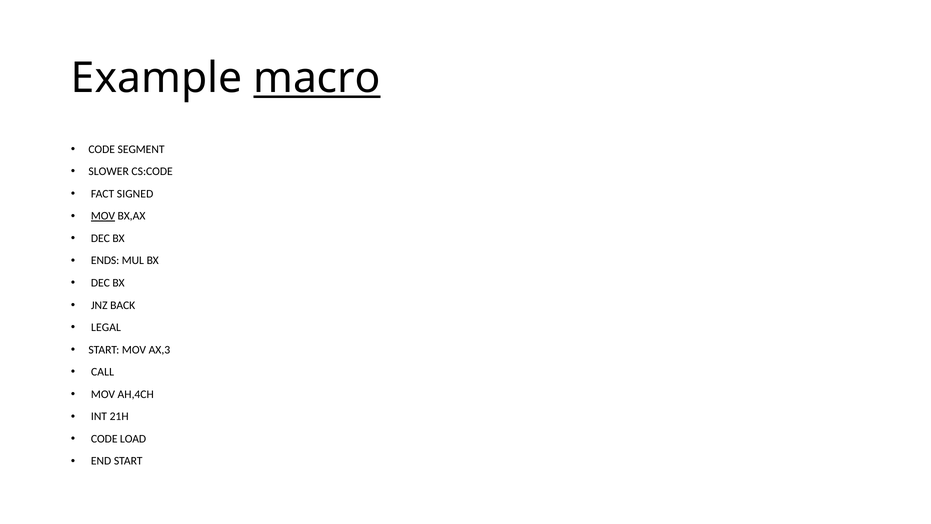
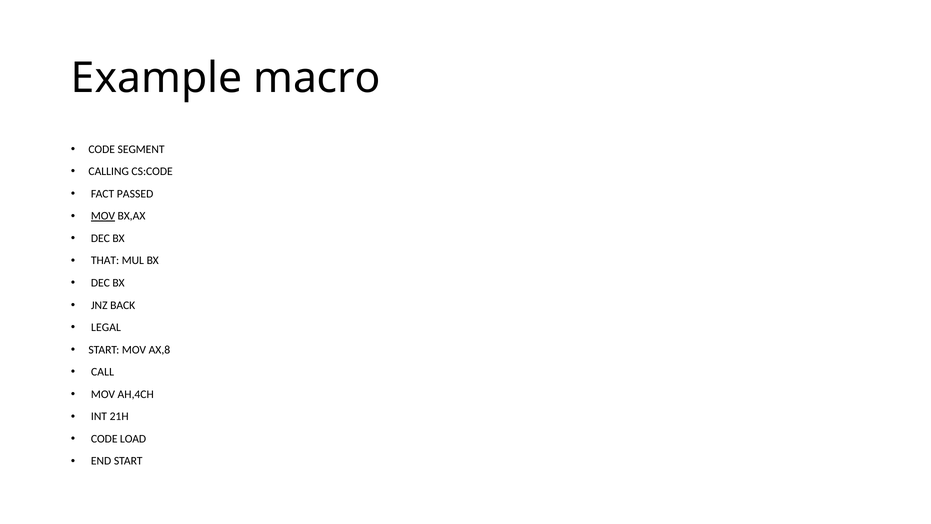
macro underline: present -> none (317, 78)
SLOWER: SLOWER -> CALLING (109, 171)
SIGNED: SIGNED -> PASSED (135, 194)
ENDS: ENDS -> THAT (105, 260)
AX,3: AX,3 -> AX,8 (159, 350)
